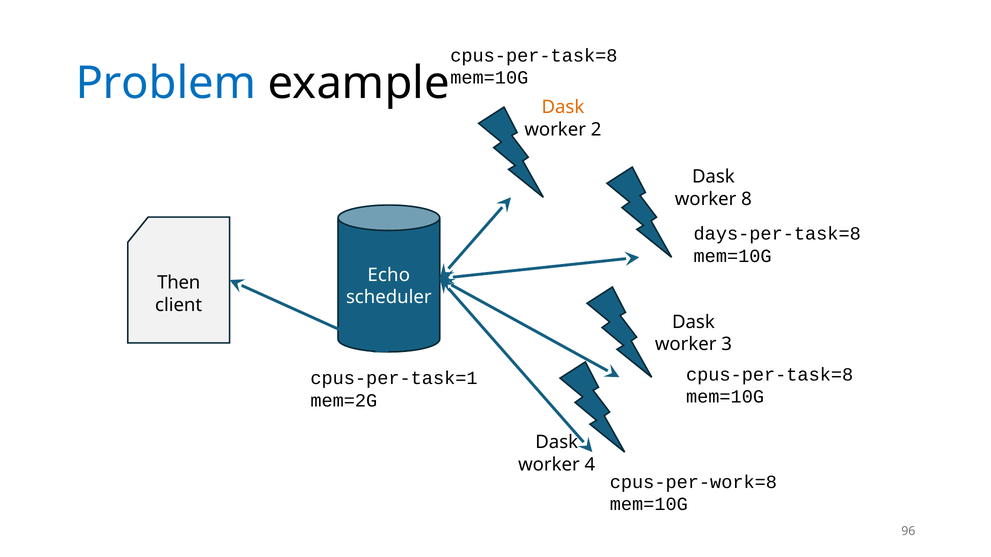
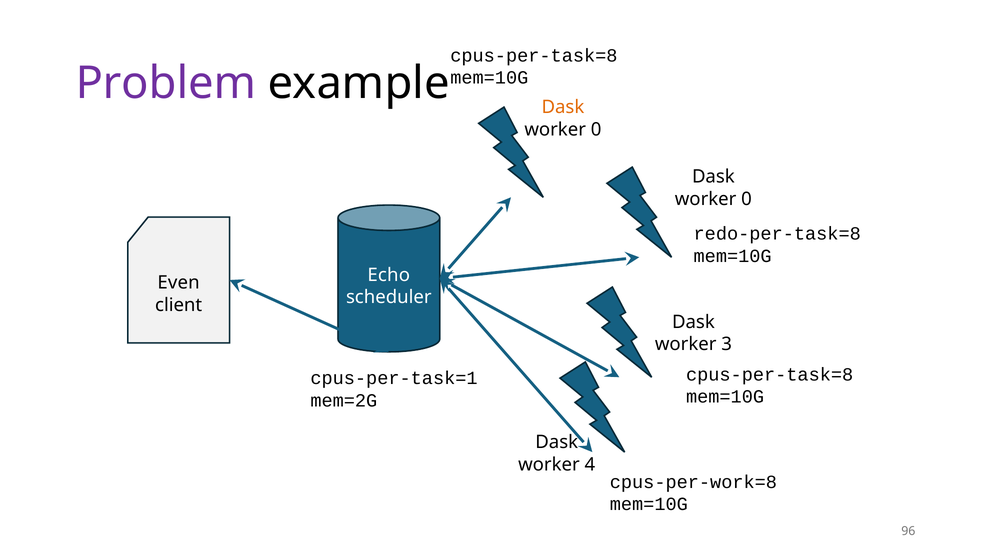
Problem colour: blue -> purple (166, 83)
2: 2 -> 0 (596, 130)
8: 8 -> 0 (747, 199)
days-per-task=8: days-per-task=8 -> redo-per-task=8 (777, 234)
Then: Then -> Even (179, 283)
